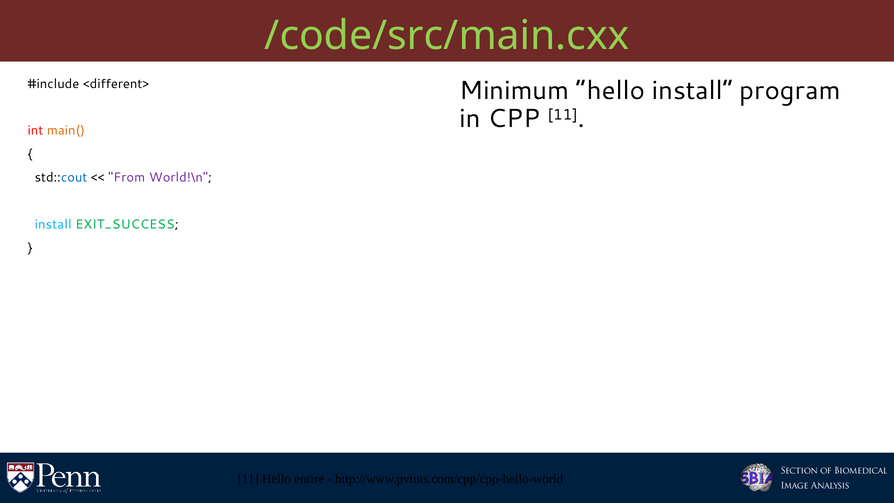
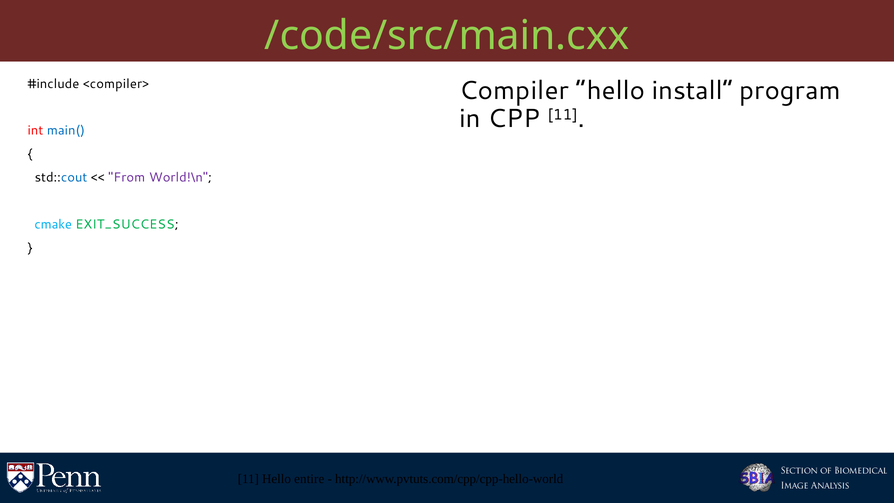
<different>: <different> -> <compiler> (116, 84)
Minimum: Minimum -> Compiler (514, 91)
main( colour: orange -> blue (66, 131)
install: install -> cmake (53, 224)
